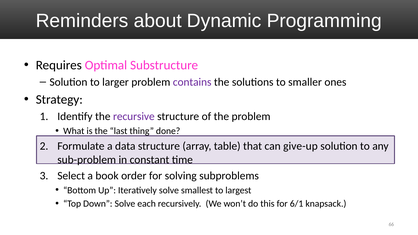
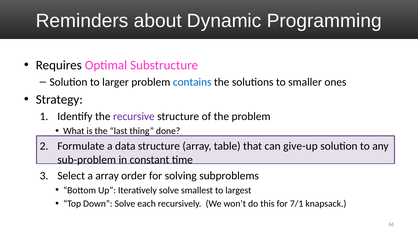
contains colour: purple -> blue (192, 82)
a book: book -> array (107, 176)
6/1: 6/1 -> 7/1 (297, 204)
